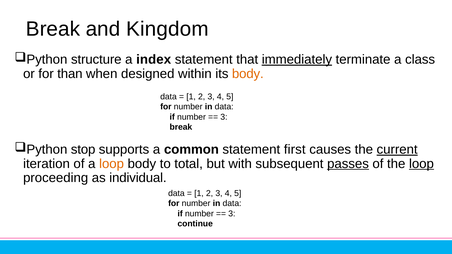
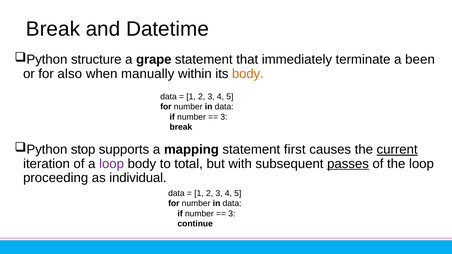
Kingdom: Kingdom -> Datetime (168, 29)
index: index -> grape (154, 60)
immediately underline: present -> none (297, 60)
class: class -> been (420, 60)
than: than -> also (70, 74)
designed: designed -> manually (148, 74)
common: common -> mapping (191, 150)
loop colour: orange -> purple (112, 164)
loop underline: present -> none (421, 164)
